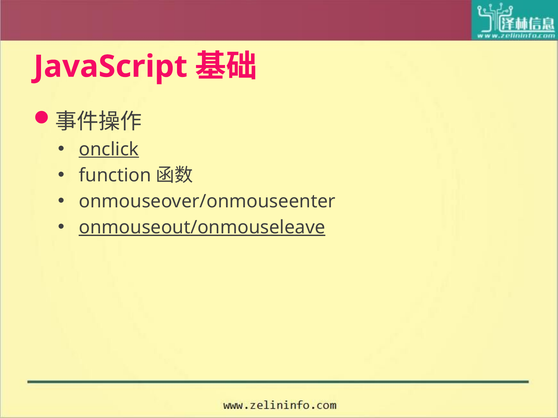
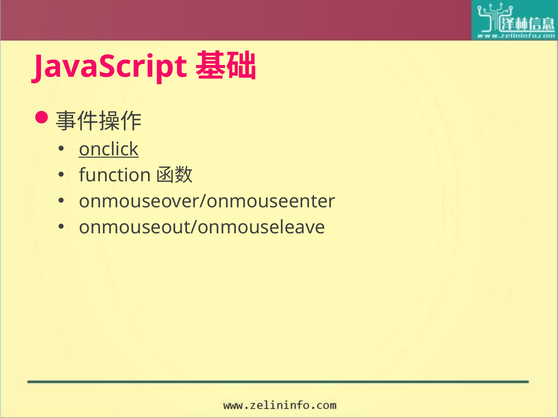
onmouseout/onmouseleave underline: present -> none (202, 228)
